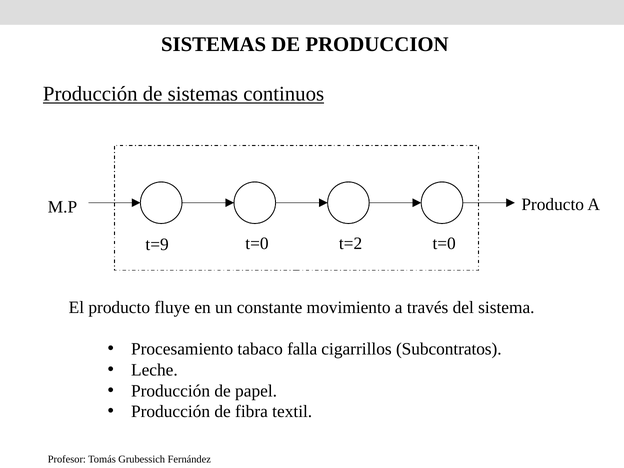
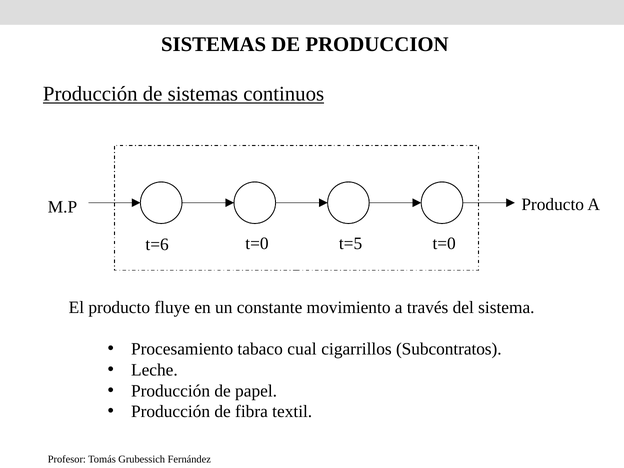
t=2: t=2 -> t=5 (351, 243)
t=9: t=9 -> t=6 (157, 244)
falla: falla -> cual (302, 349)
